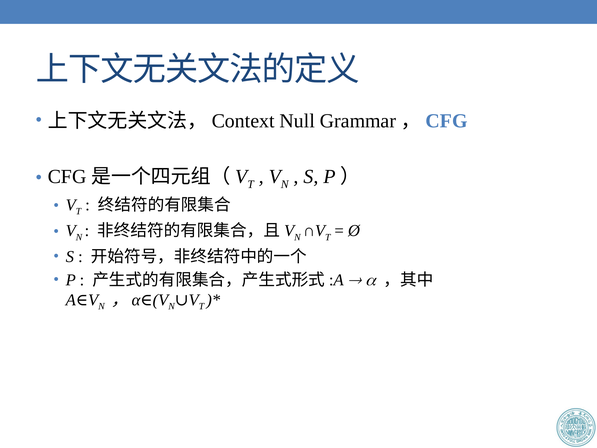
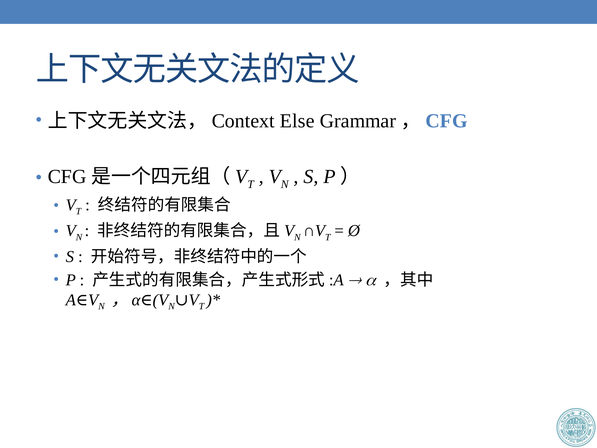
Null: Null -> Else (297, 121)
